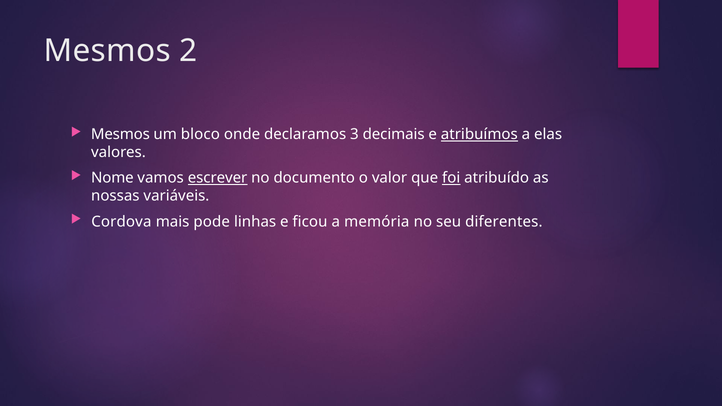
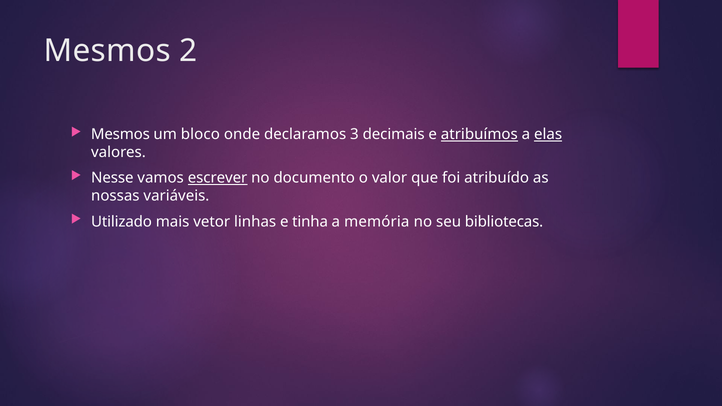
elas underline: none -> present (548, 134)
Nome: Nome -> Nesse (112, 178)
foi underline: present -> none (451, 178)
Cordova: Cordova -> Utilizado (122, 222)
pode: pode -> vetor (212, 222)
ficou: ficou -> tinha (310, 222)
diferentes: diferentes -> bibliotecas (504, 222)
